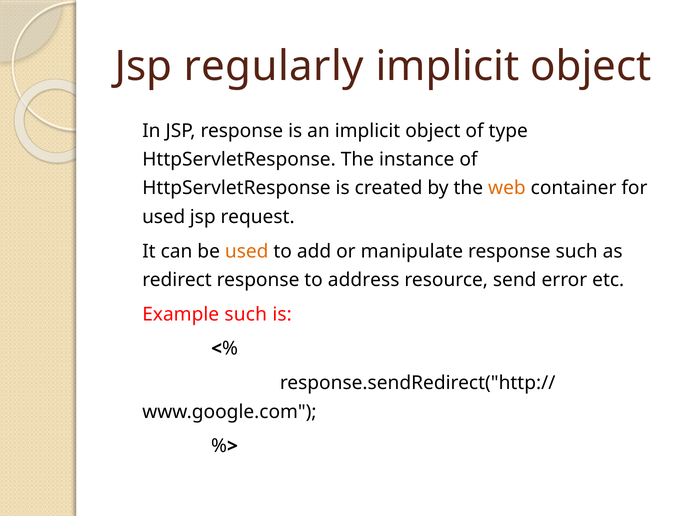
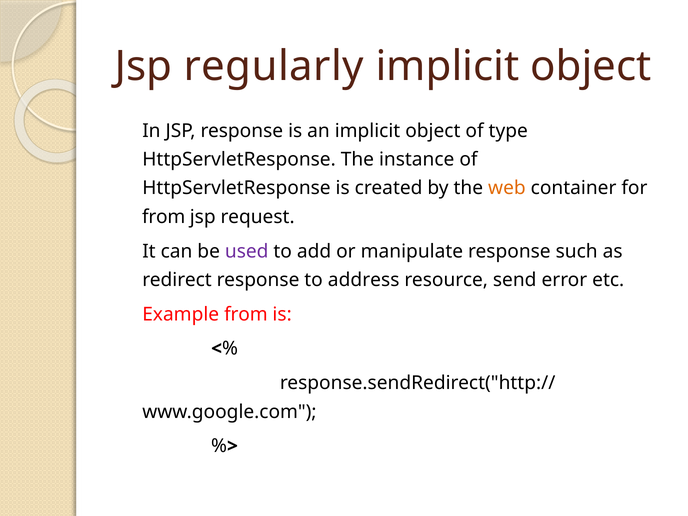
used: used -> from (164, 217)
used colour: orange -> purple (247, 251)
Example such: such -> from (246, 314)
